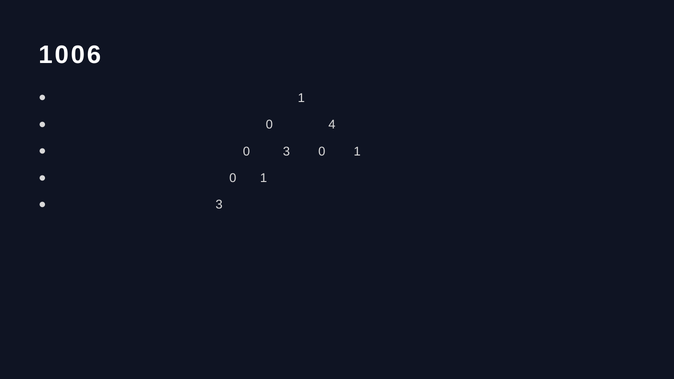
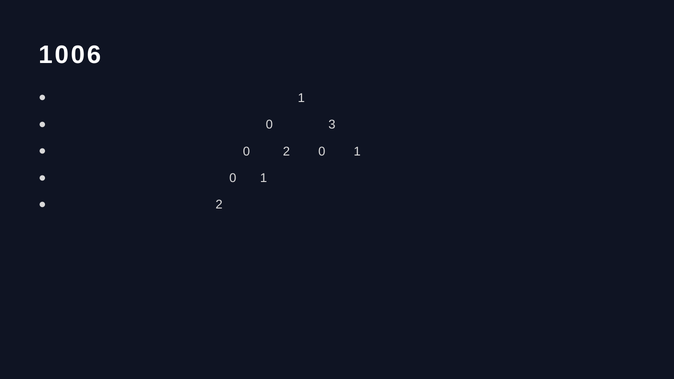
4: 4 -> 3 (332, 125)
0 3: 3 -> 2 (286, 151)
3: 3 -> 2 (219, 205)
